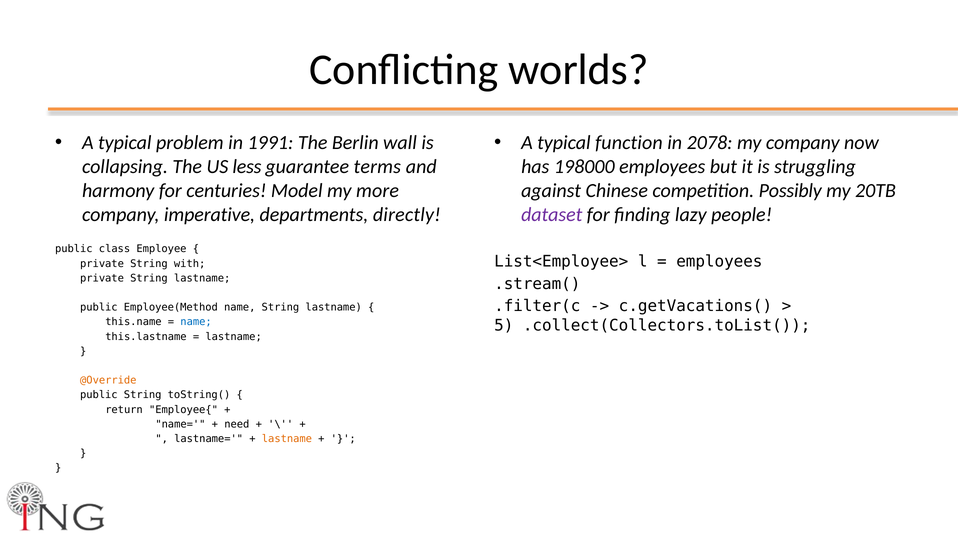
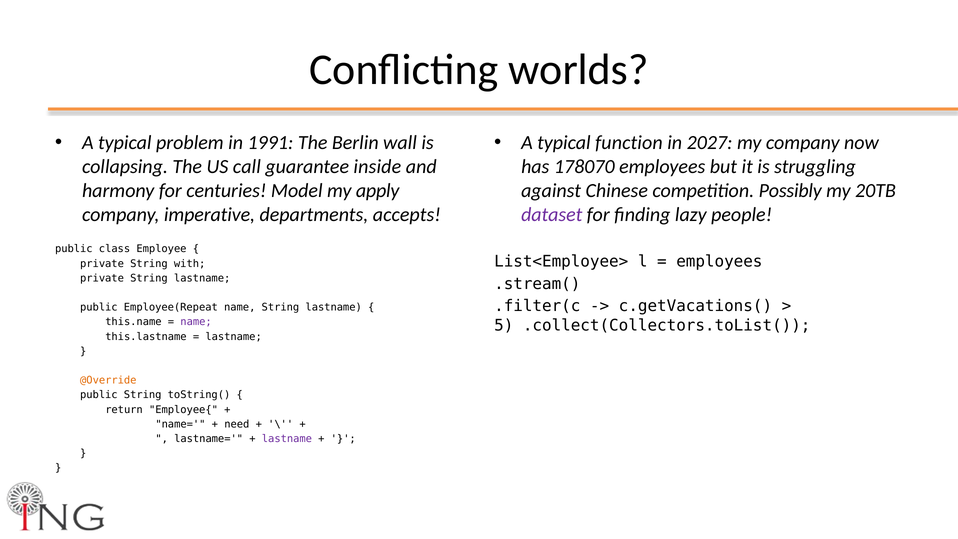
2078: 2078 -> 2027 (710, 143)
less: less -> call (247, 167)
terms: terms -> inside (377, 167)
198000: 198000 -> 178070 (584, 167)
more: more -> apply (378, 191)
directly: directly -> accepts (407, 215)
Employee(Method: Employee(Method -> Employee(Repeat (171, 307)
name colour: blue -> purple (196, 322)
lastname colour: orange -> purple (287, 439)
